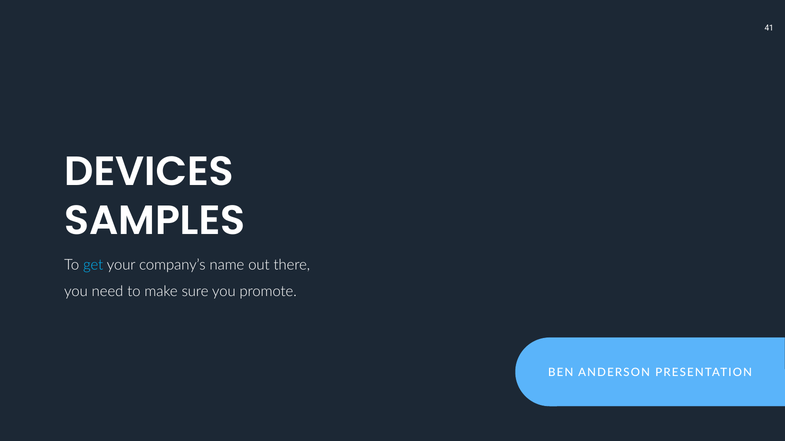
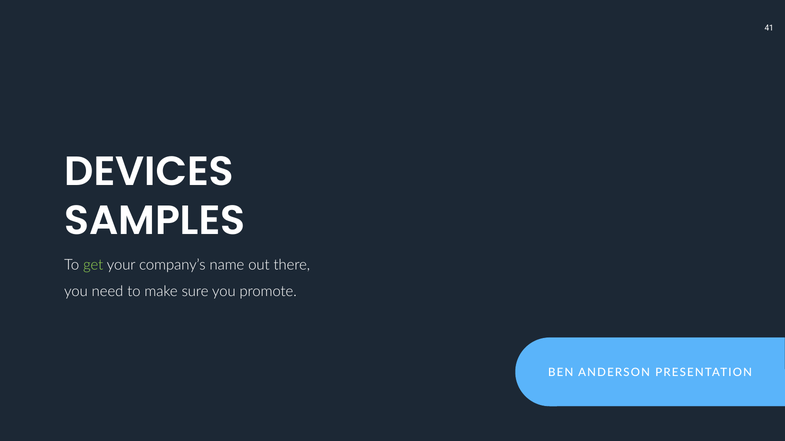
get colour: light blue -> light green (93, 266)
